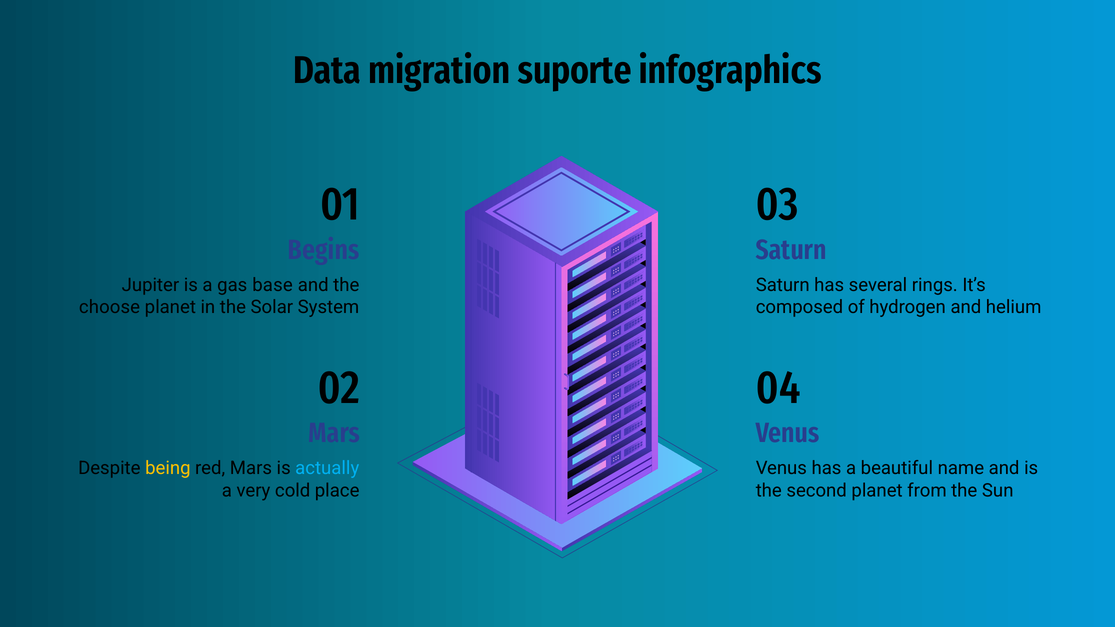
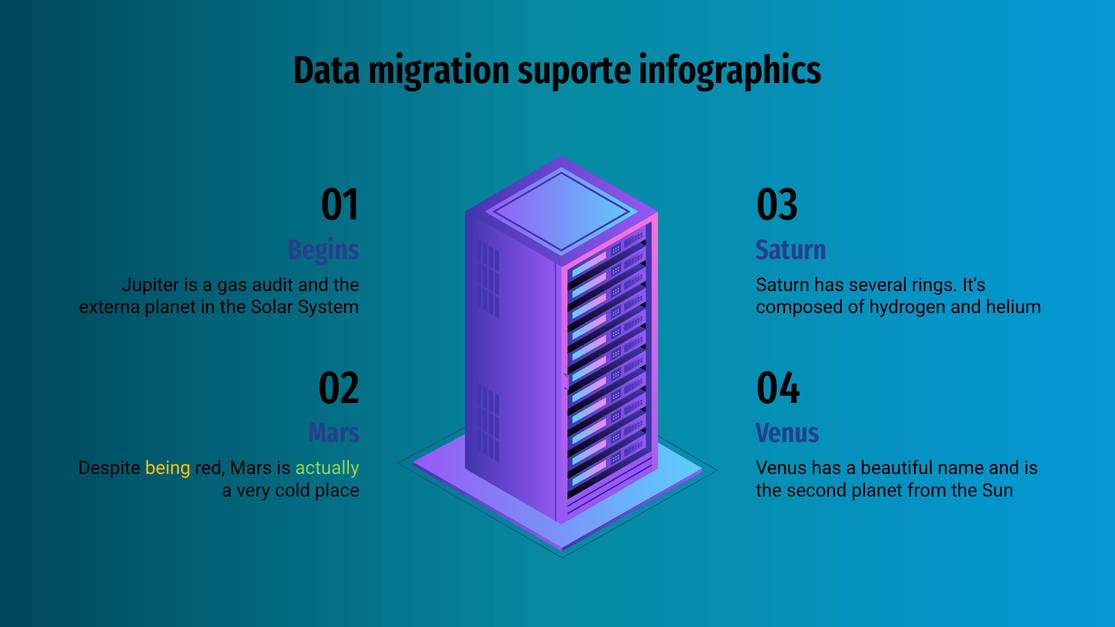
base: base -> audit (273, 285)
choose: choose -> externa (110, 307)
actually colour: light blue -> light green (327, 468)
